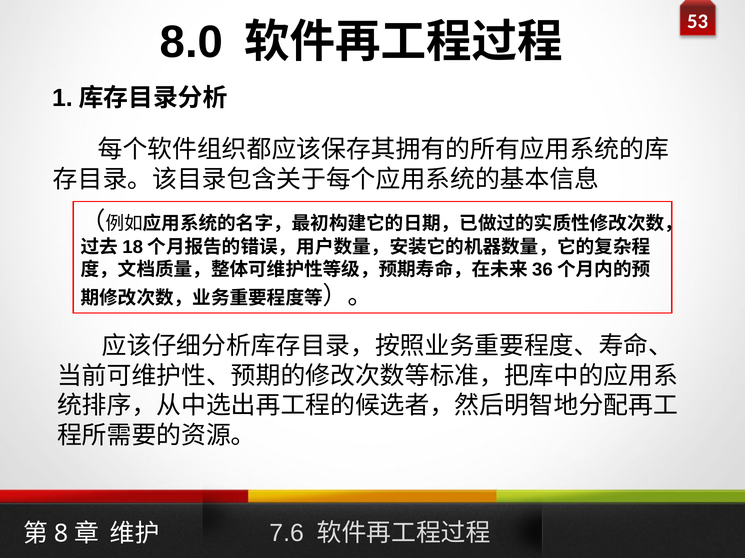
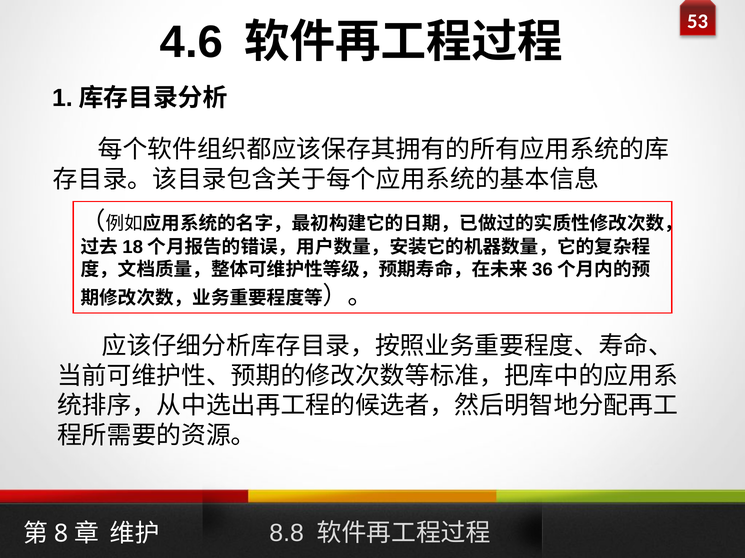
8.0: 8.0 -> 4.6 (192, 42)
7.6: 7.6 -> 8.8 (287, 534)
